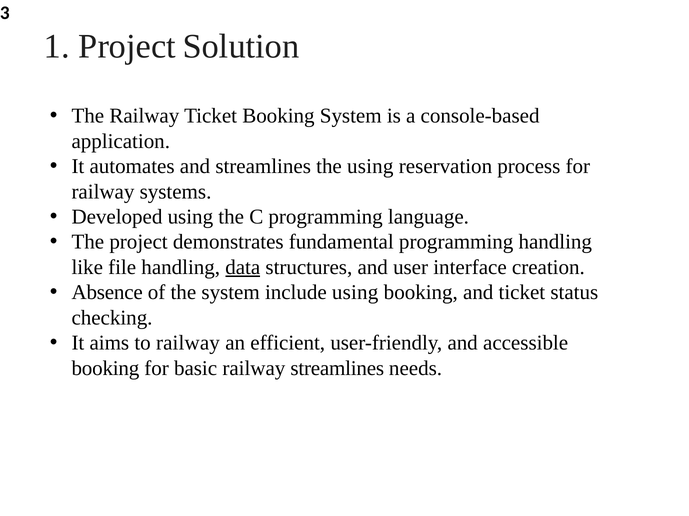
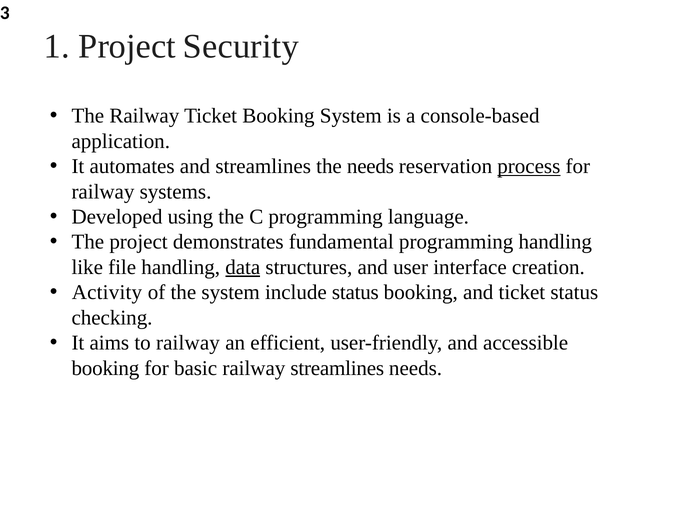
Solution: Solution -> Security (241, 46)
the using: using -> needs (370, 167)
process underline: none -> present (529, 167)
Absence: Absence -> Activity (107, 293)
include using: using -> status (355, 293)
